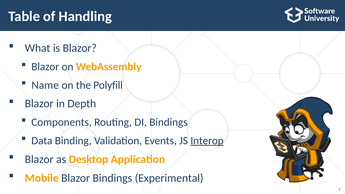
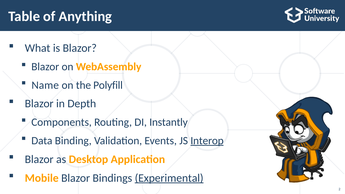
Handling: Handling -> Anything (85, 16)
DI Bindings: Bindings -> Instantly (169, 122)
Experimental underline: none -> present (169, 178)
